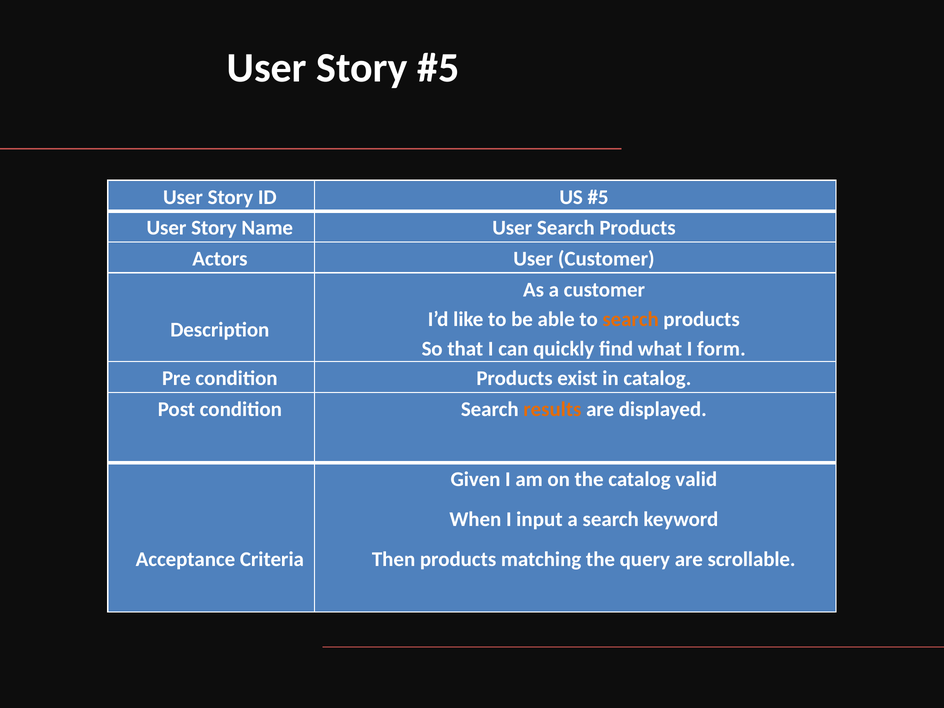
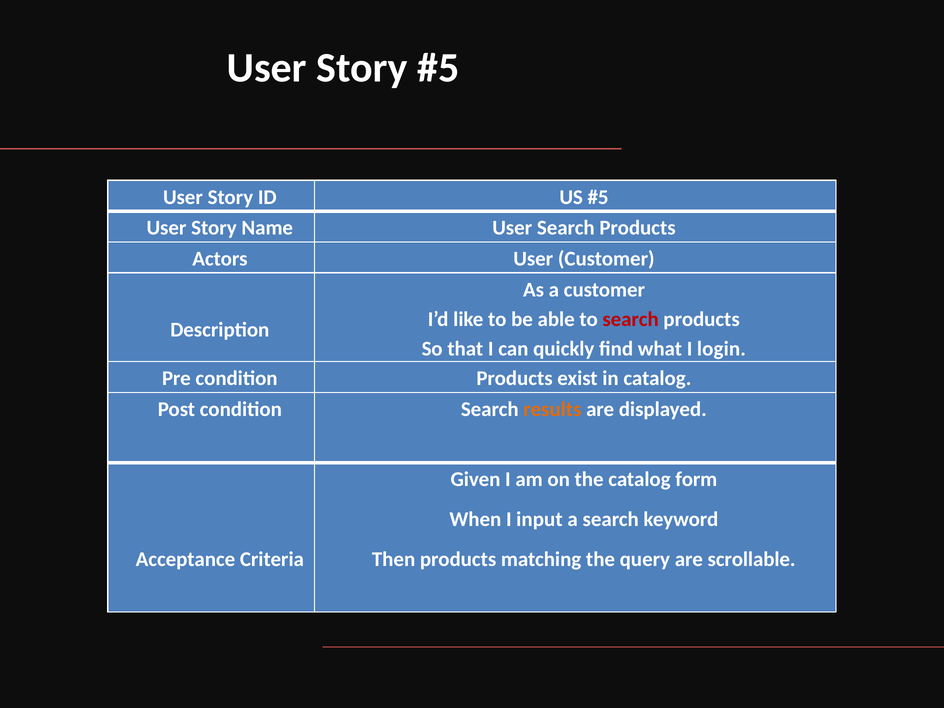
search colour: orange -> red (631, 319)
form: form -> login (721, 349)
valid: valid -> form (696, 480)
